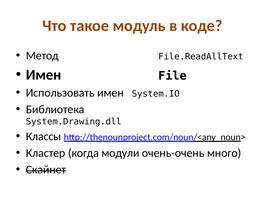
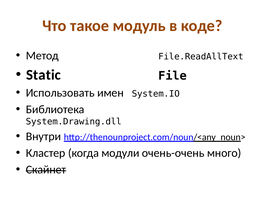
Имен: Имен -> Static (44, 75)
Классы: Классы -> Внутри (43, 136)
